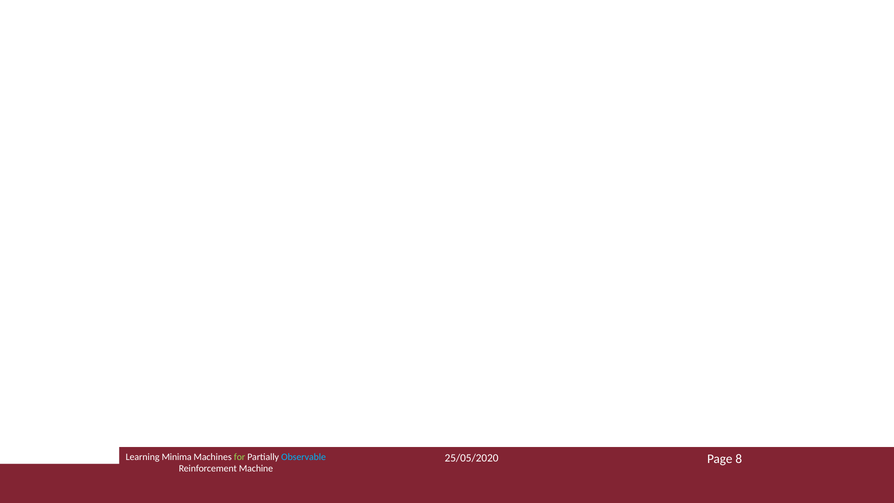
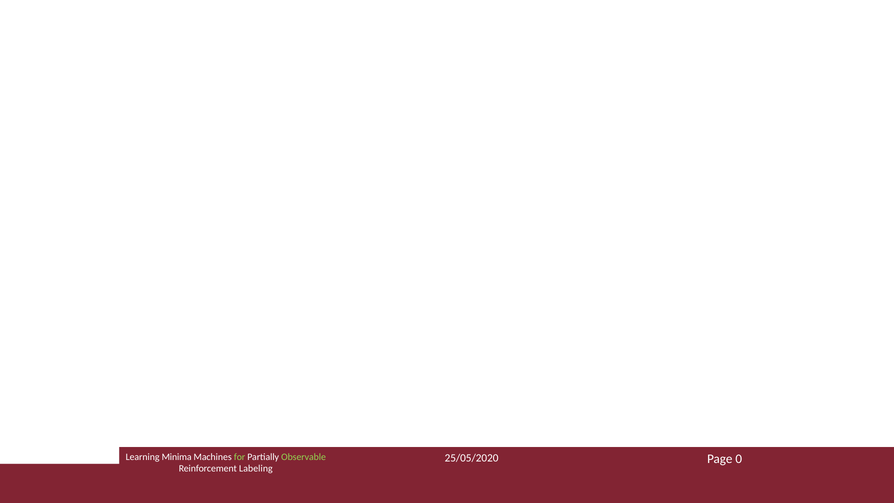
Observable colour: light blue -> light green (304, 457)
8: 8 -> 0 (739, 459)
Machine: Machine -> Labeling (256, 469)
